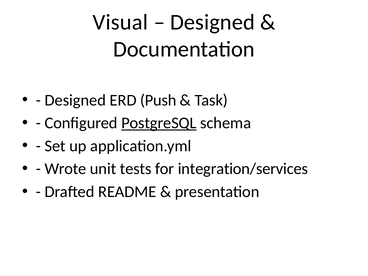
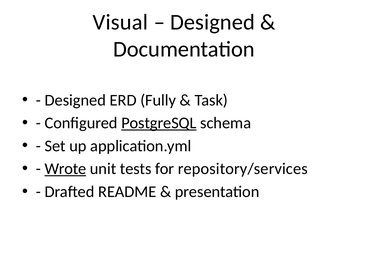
Push: Push -> Fully (158, 100)
Wrote underline: none -> present (65, 169)
integration/services: integration/services -> repository/services (243, 169)
